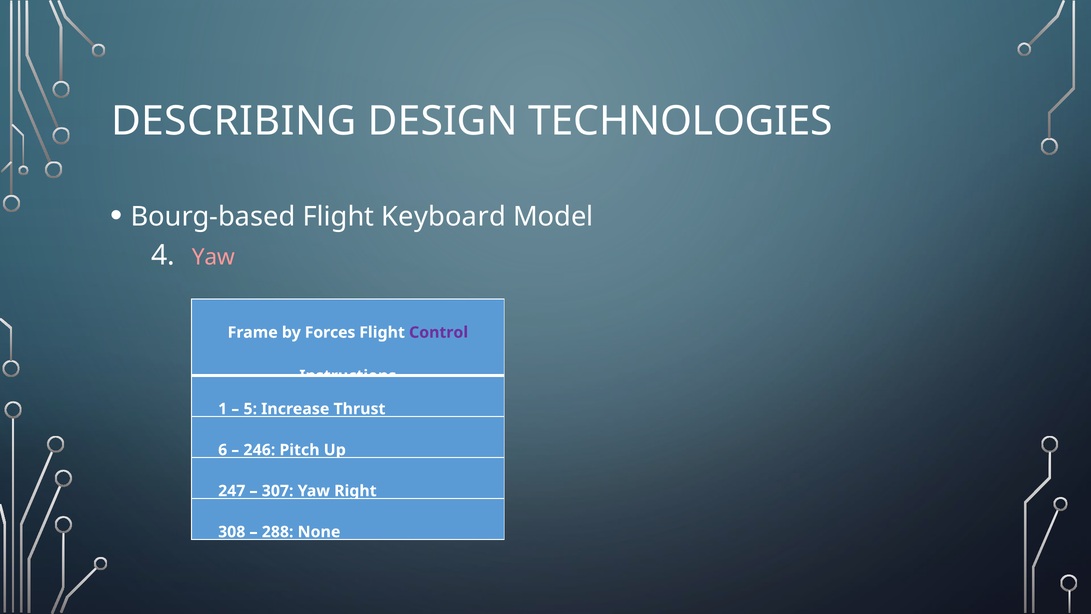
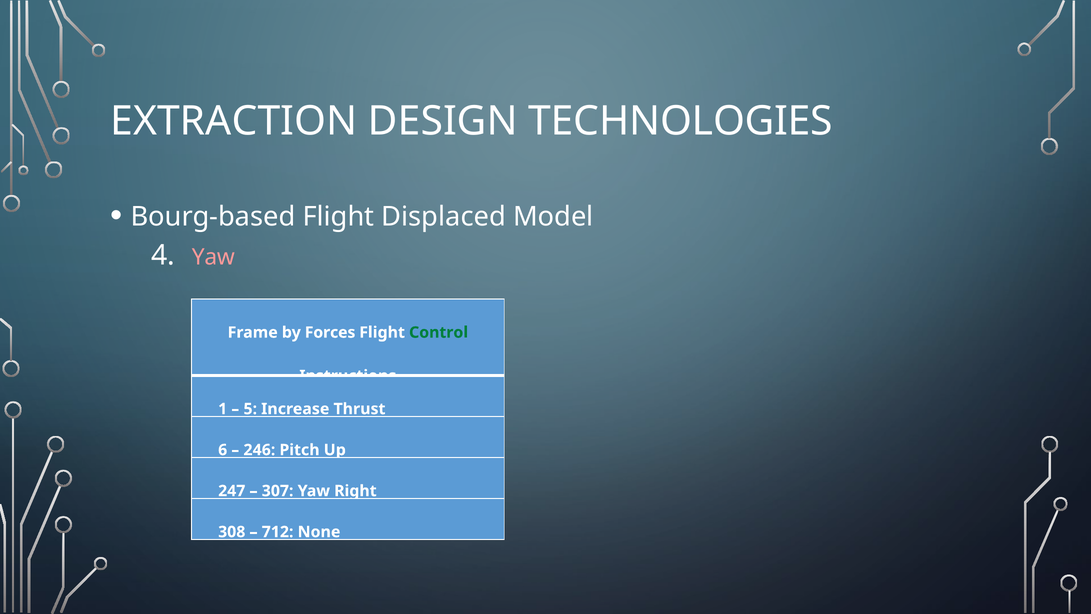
DESCRIBING: DESCRIBING -> EXTRACTION (234, 121)
Keyboard: Keyboard -> Displaced (444, 216)
Control colour: purple -> green (439, 332)
288: 288 -> 712 (278, 532)
